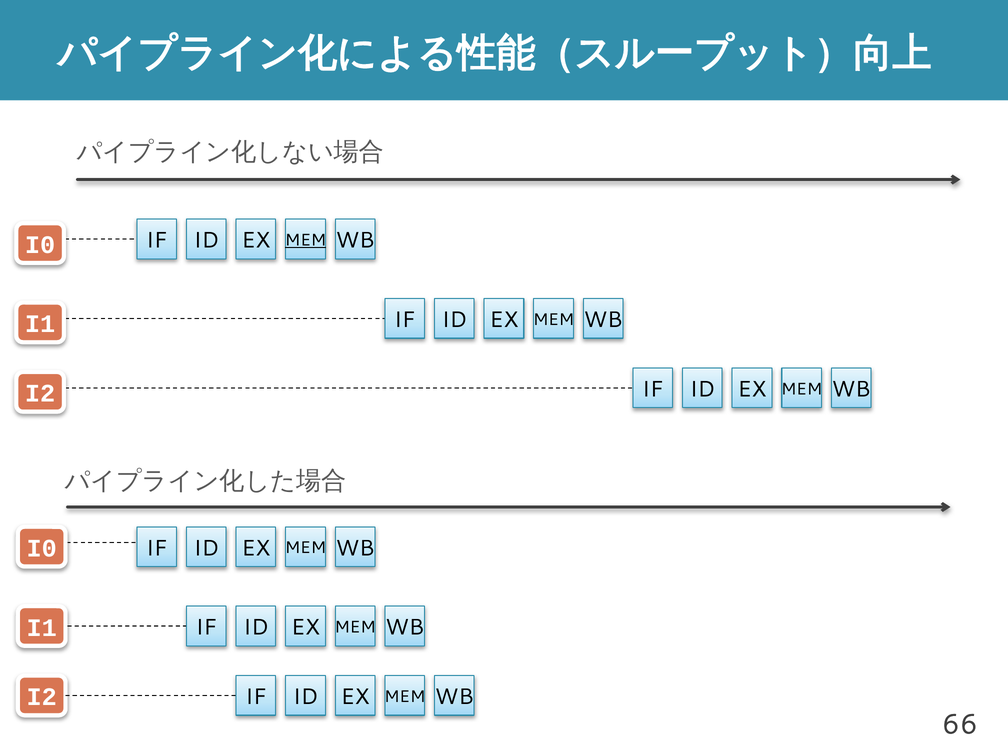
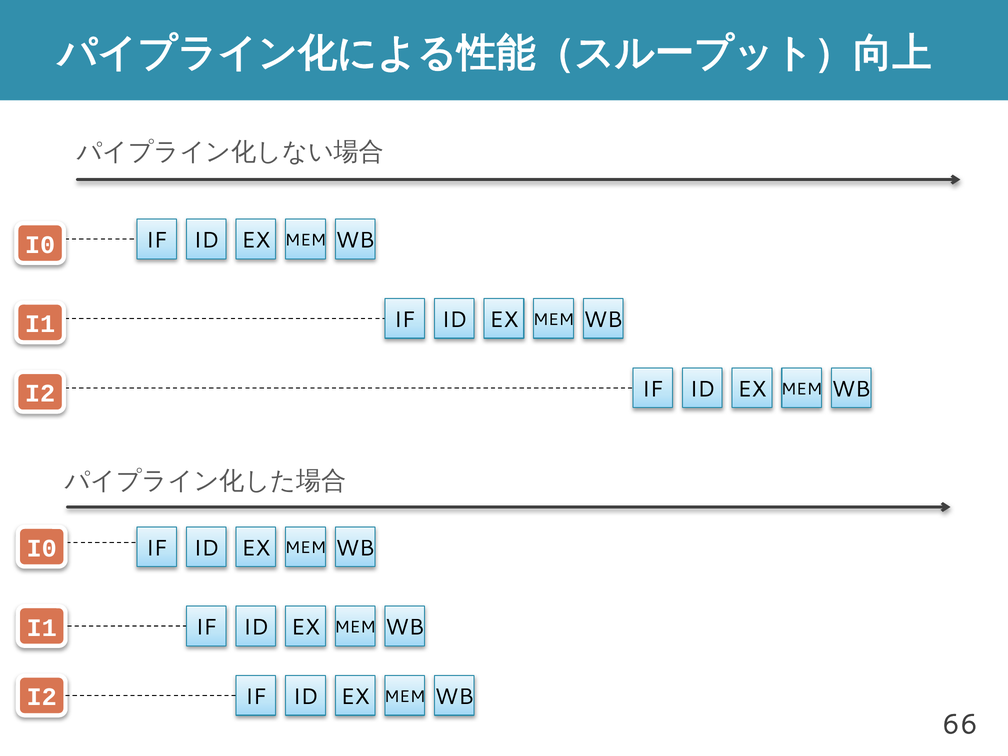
MEM underline: present -> none (306, 240)
